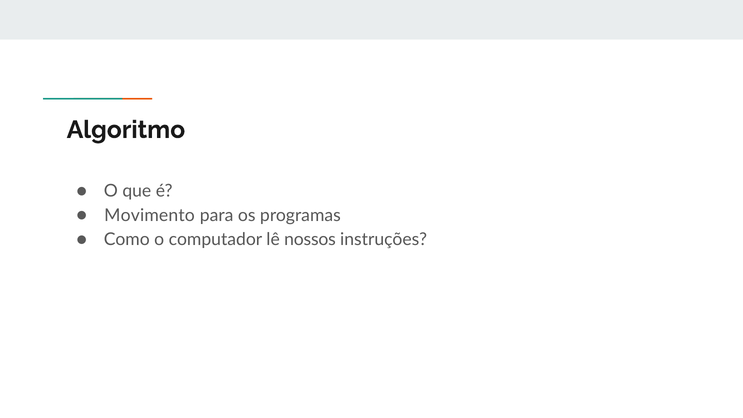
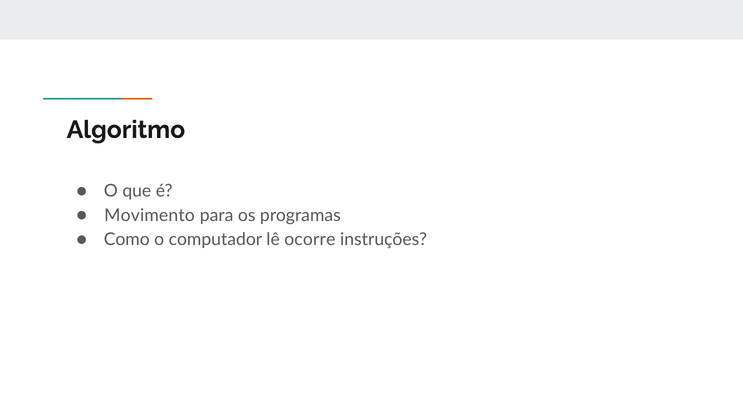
nossos: nossos -> ocorre (310, 239)
